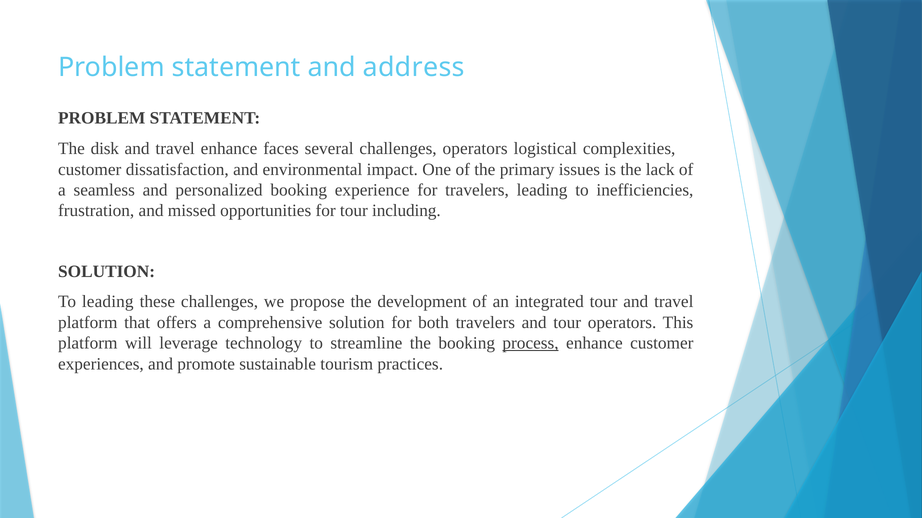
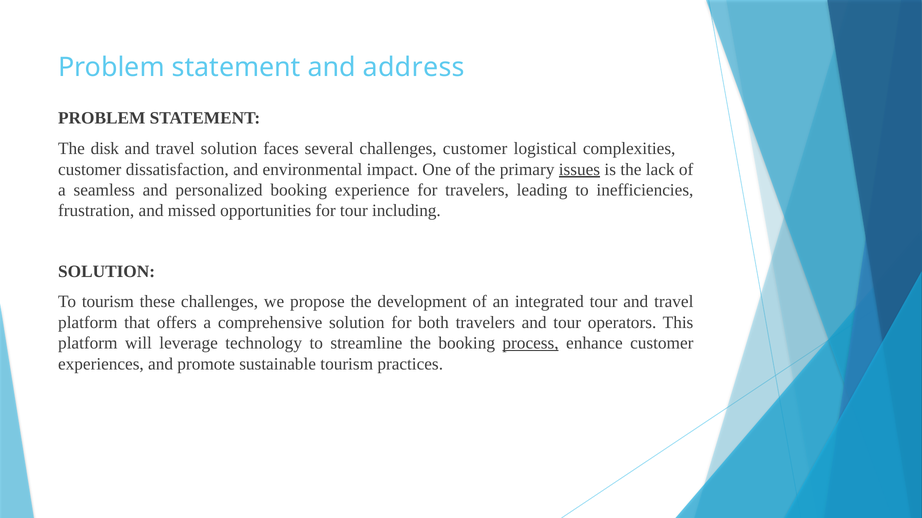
travel enhance: enhance -> solution (229, 149)
challenges operators: operators -> customer (475, 149)
issues underline: none -> present (579, 170)
To leading: leading -> tourism (108, 302)
